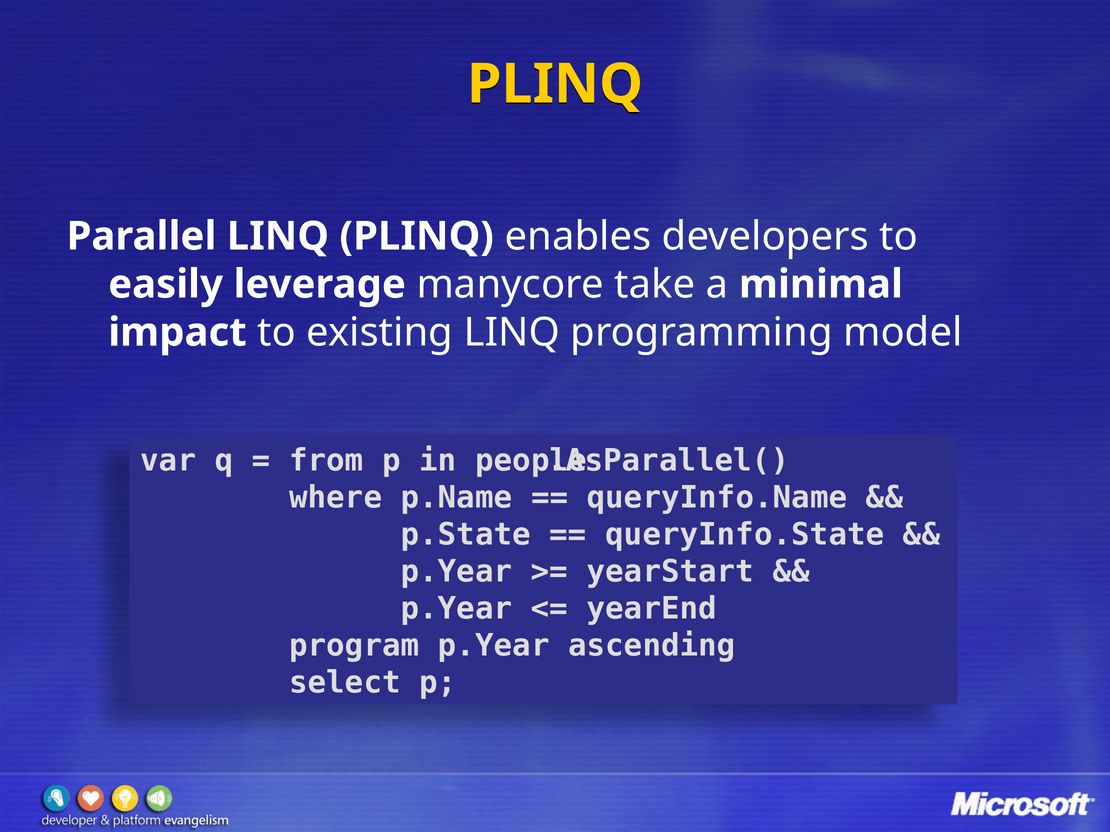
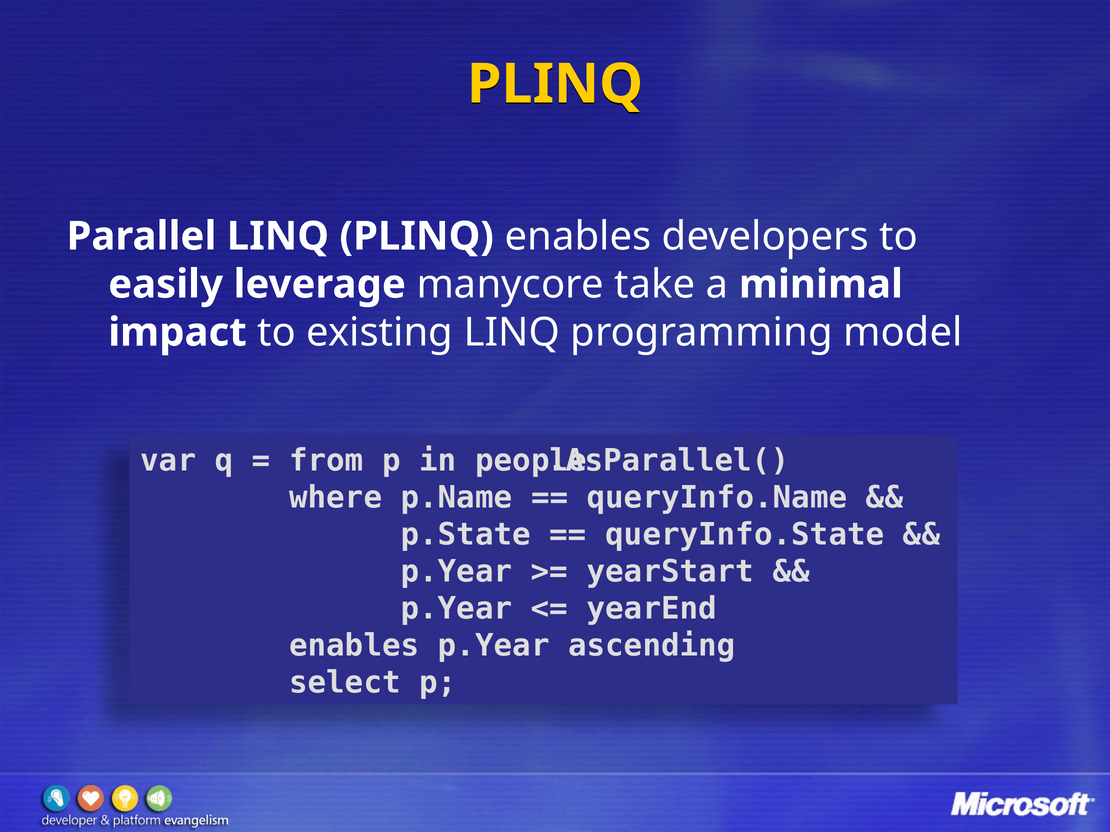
program: program -> enables (354, 646)
